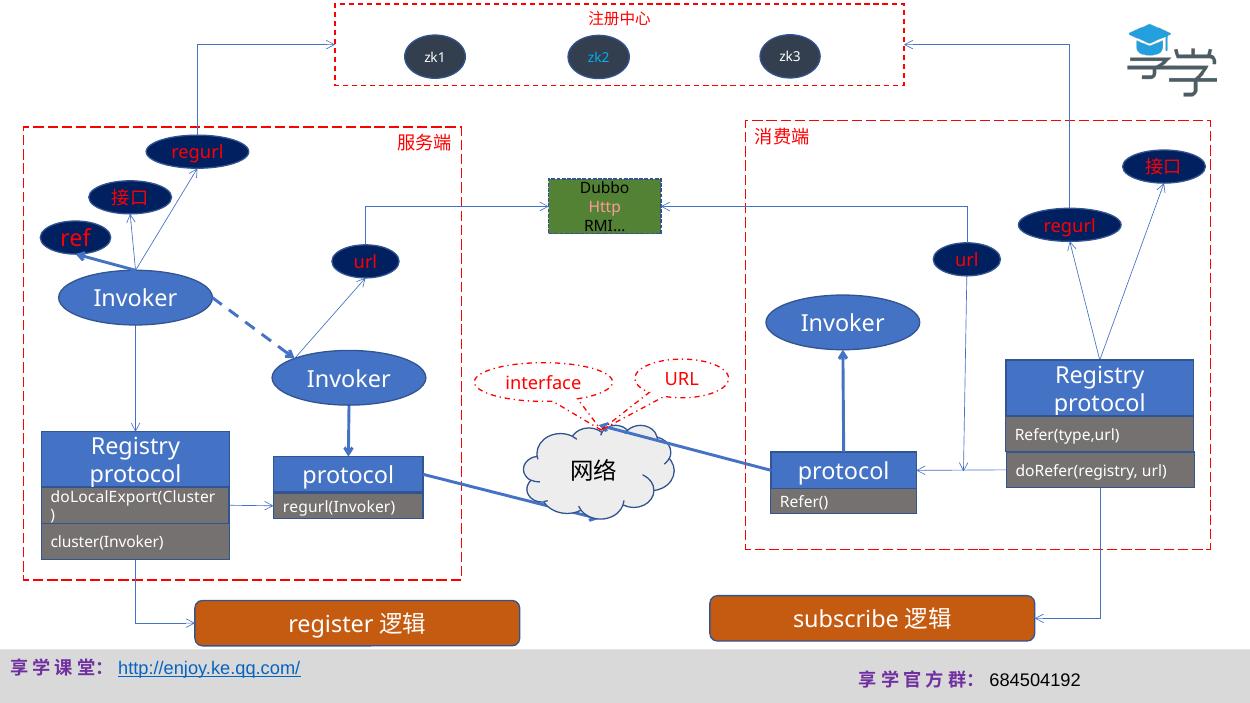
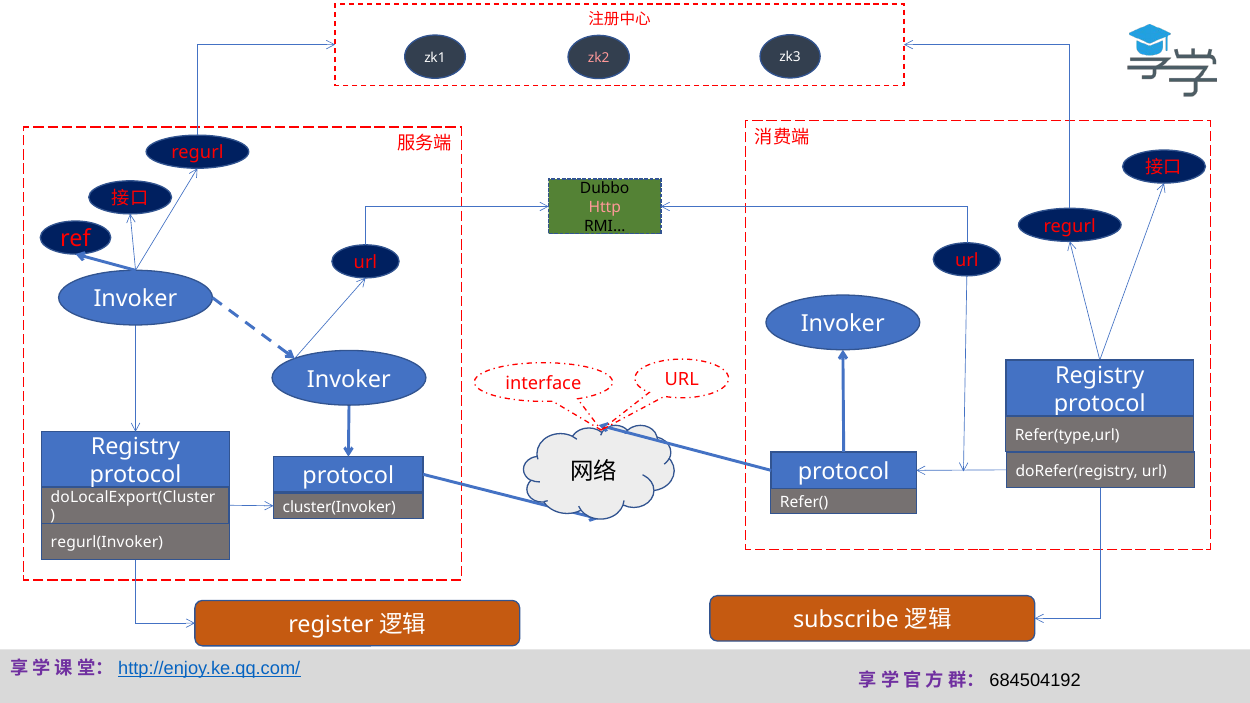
zk2 colour: light blue -> pink (599, 58)
regurl(Invoker: regurl(Invoker -> cluster(Invoker (339, 507)
cluster(Invoker: cluster(Invoker -> regurl(Invoker (107, 543)
